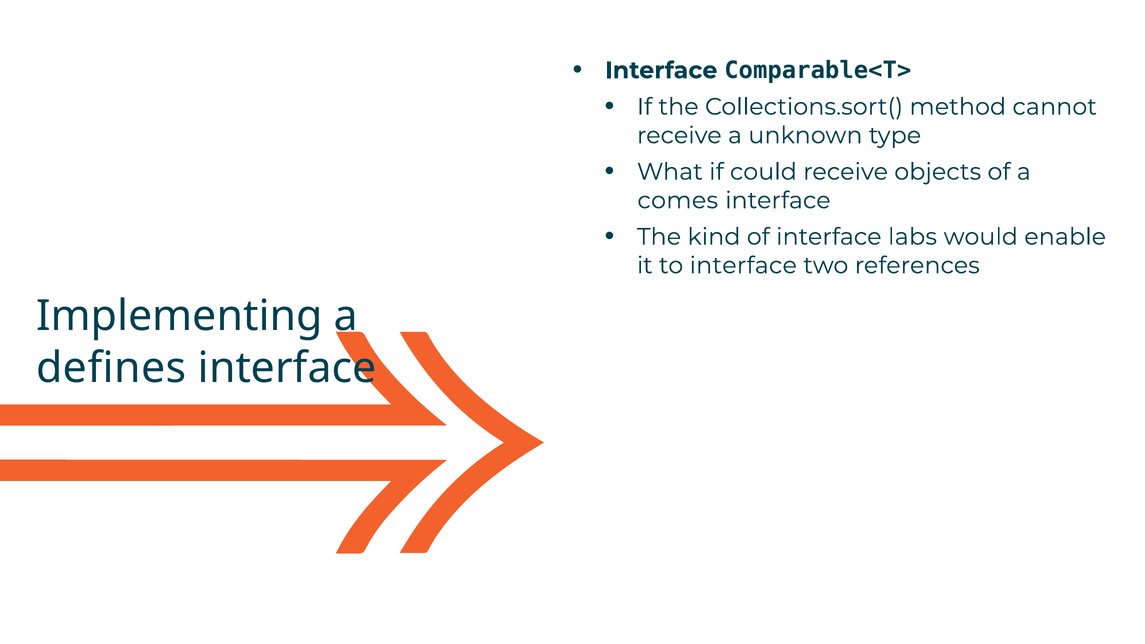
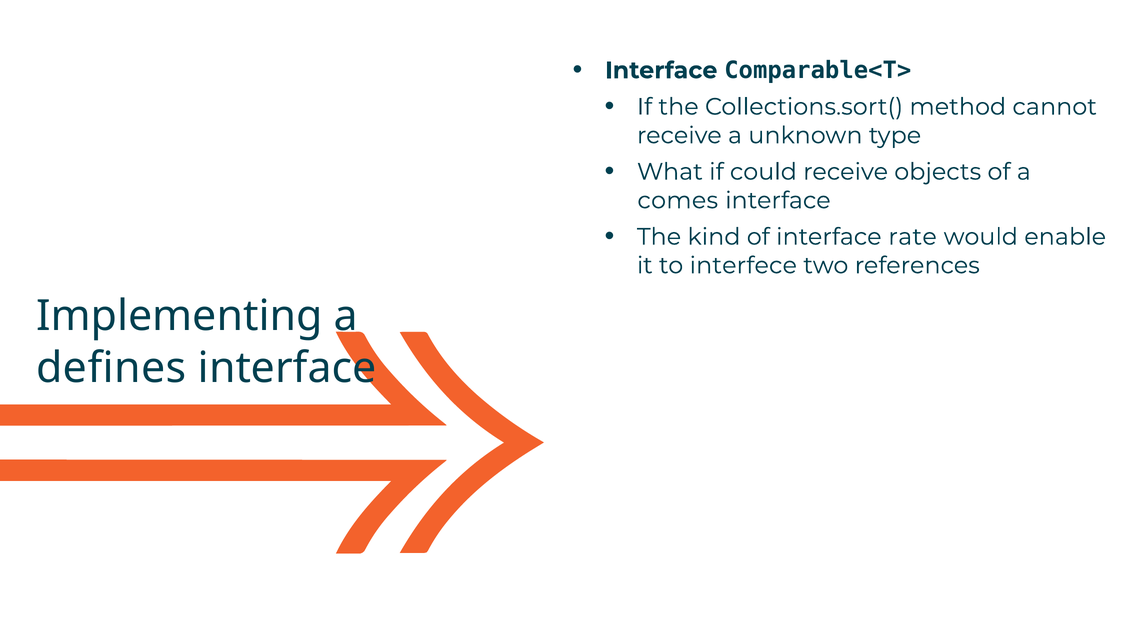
labs: labs -> rate (913, 237)
to interface: interface -> interfece (743, 265)
